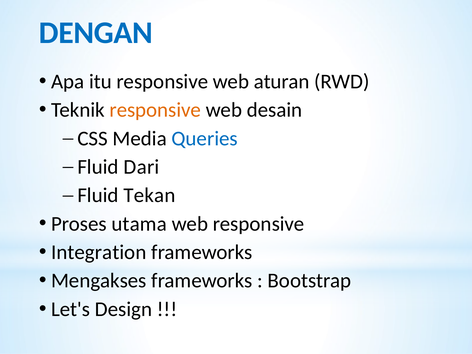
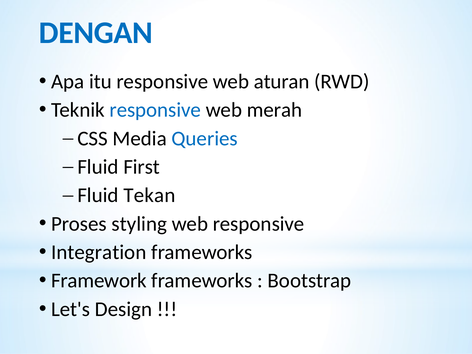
responsive colour: orange -> blue (155, 110)
desain: desain -> merah (275, 110)
Dari: Dari -> First (142, 167)
utama: utama -> styling (139, 224)
Mengakses: Mengakses -> Framework (99, 281)
